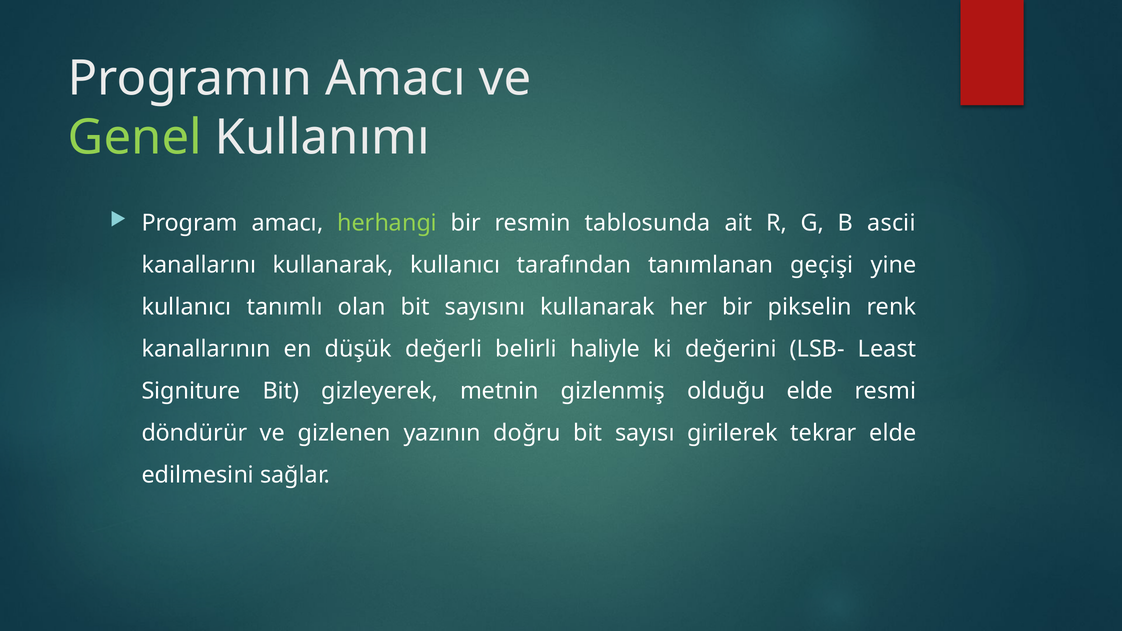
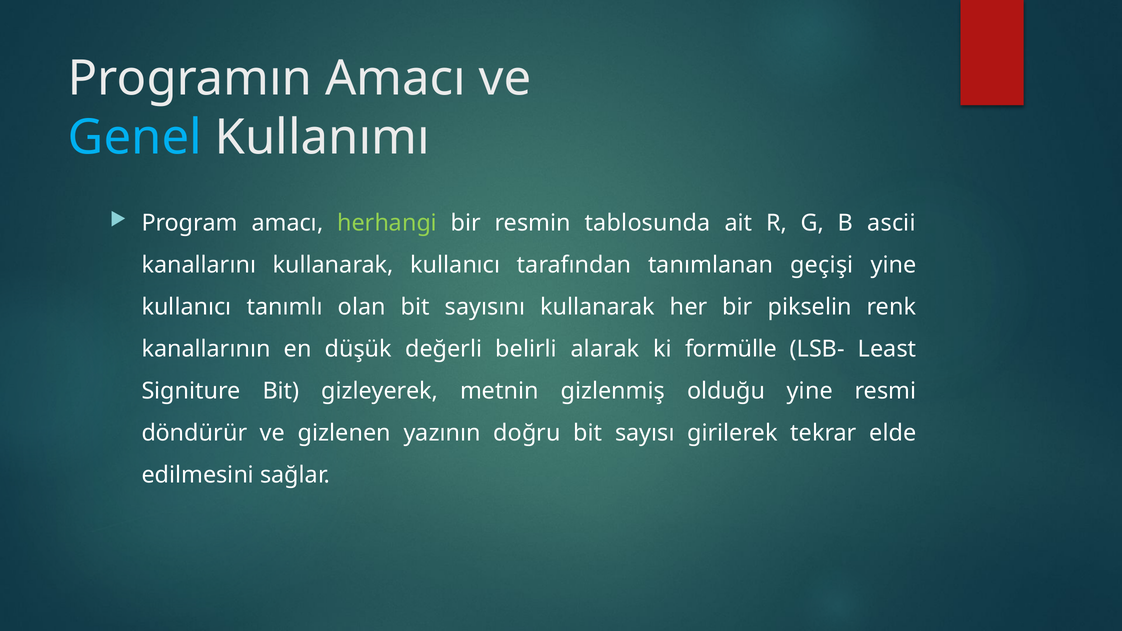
Genel colour: light green -> light blue (135, 138)
haliyle: haliyle -> alarak (605, 349)
değerini: değerini -> formülle (731, 349)
olduğu elde: elde -> yine (810, 391)
